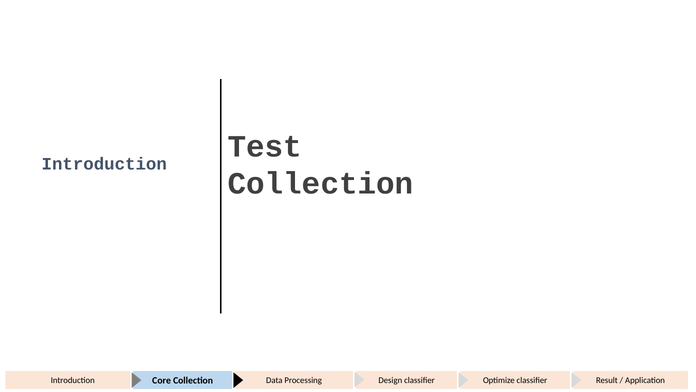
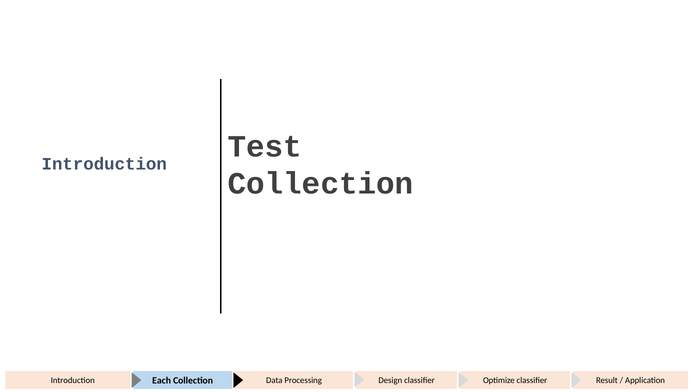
Core: Core -> Each (162, 380)
